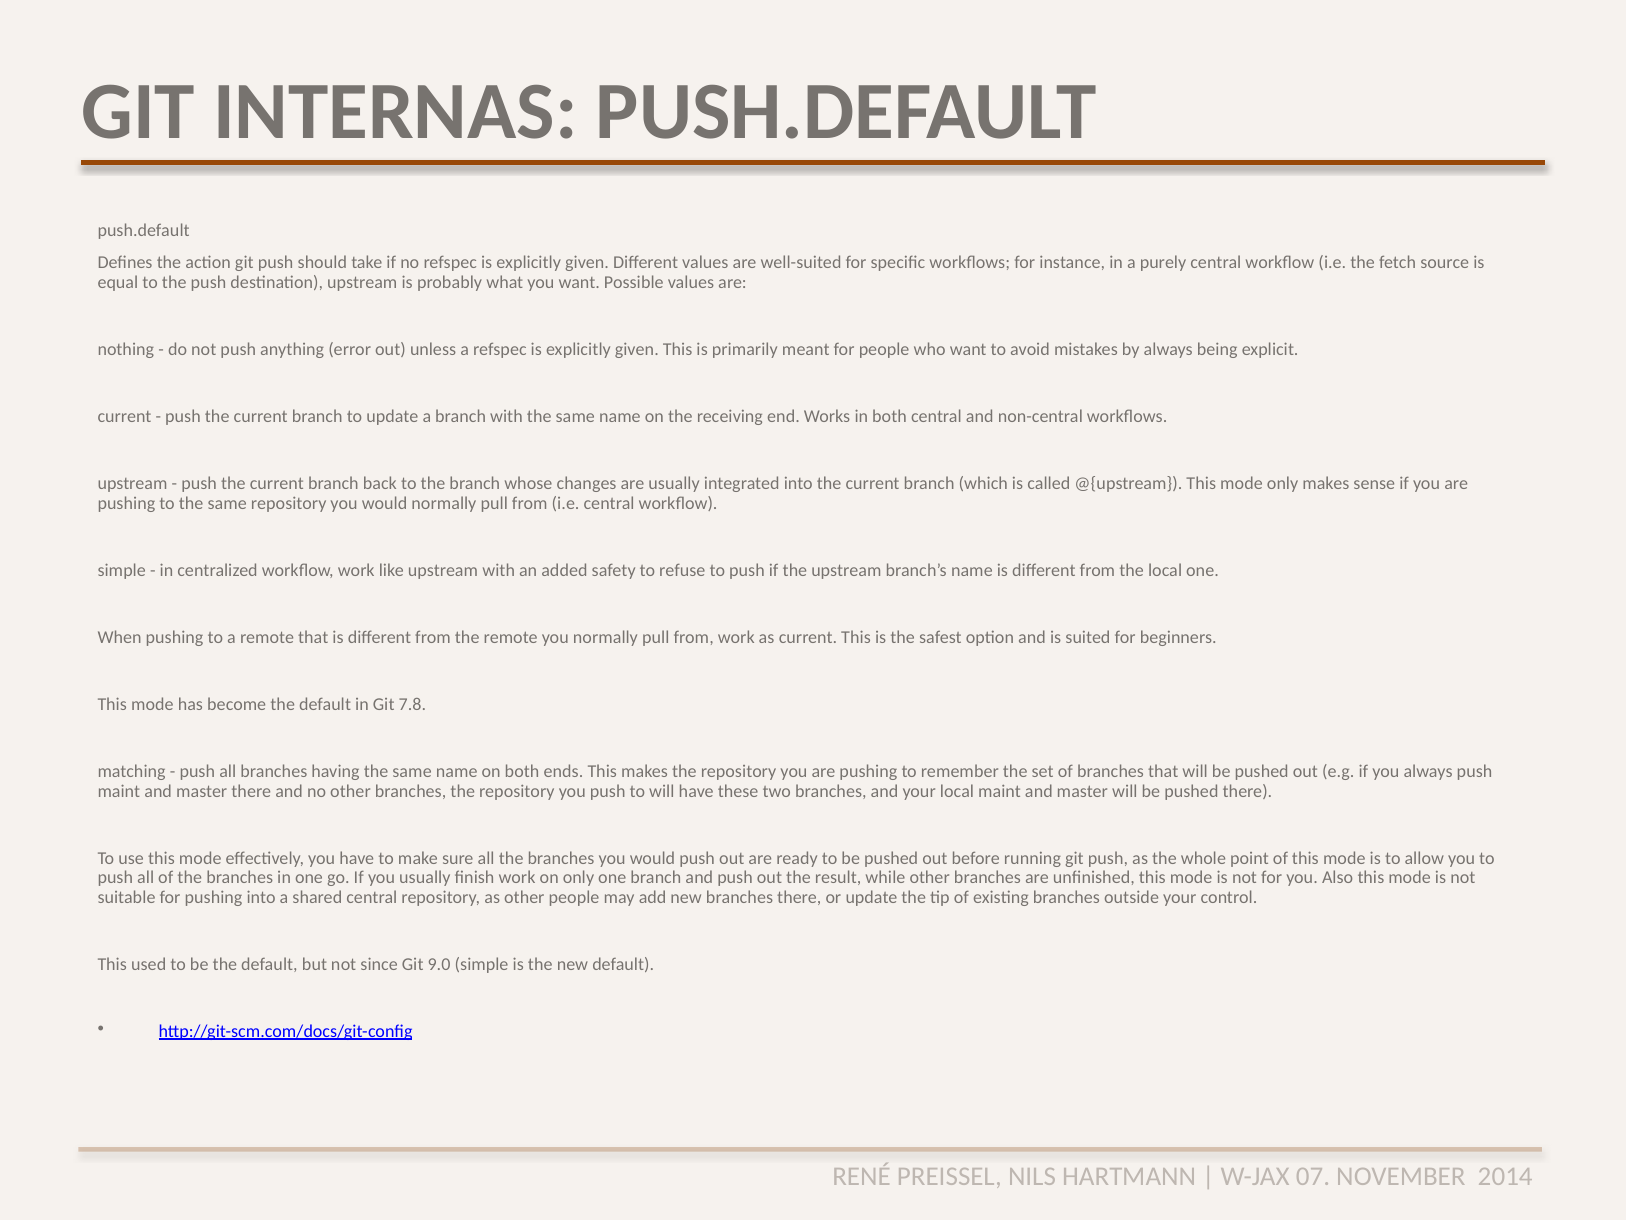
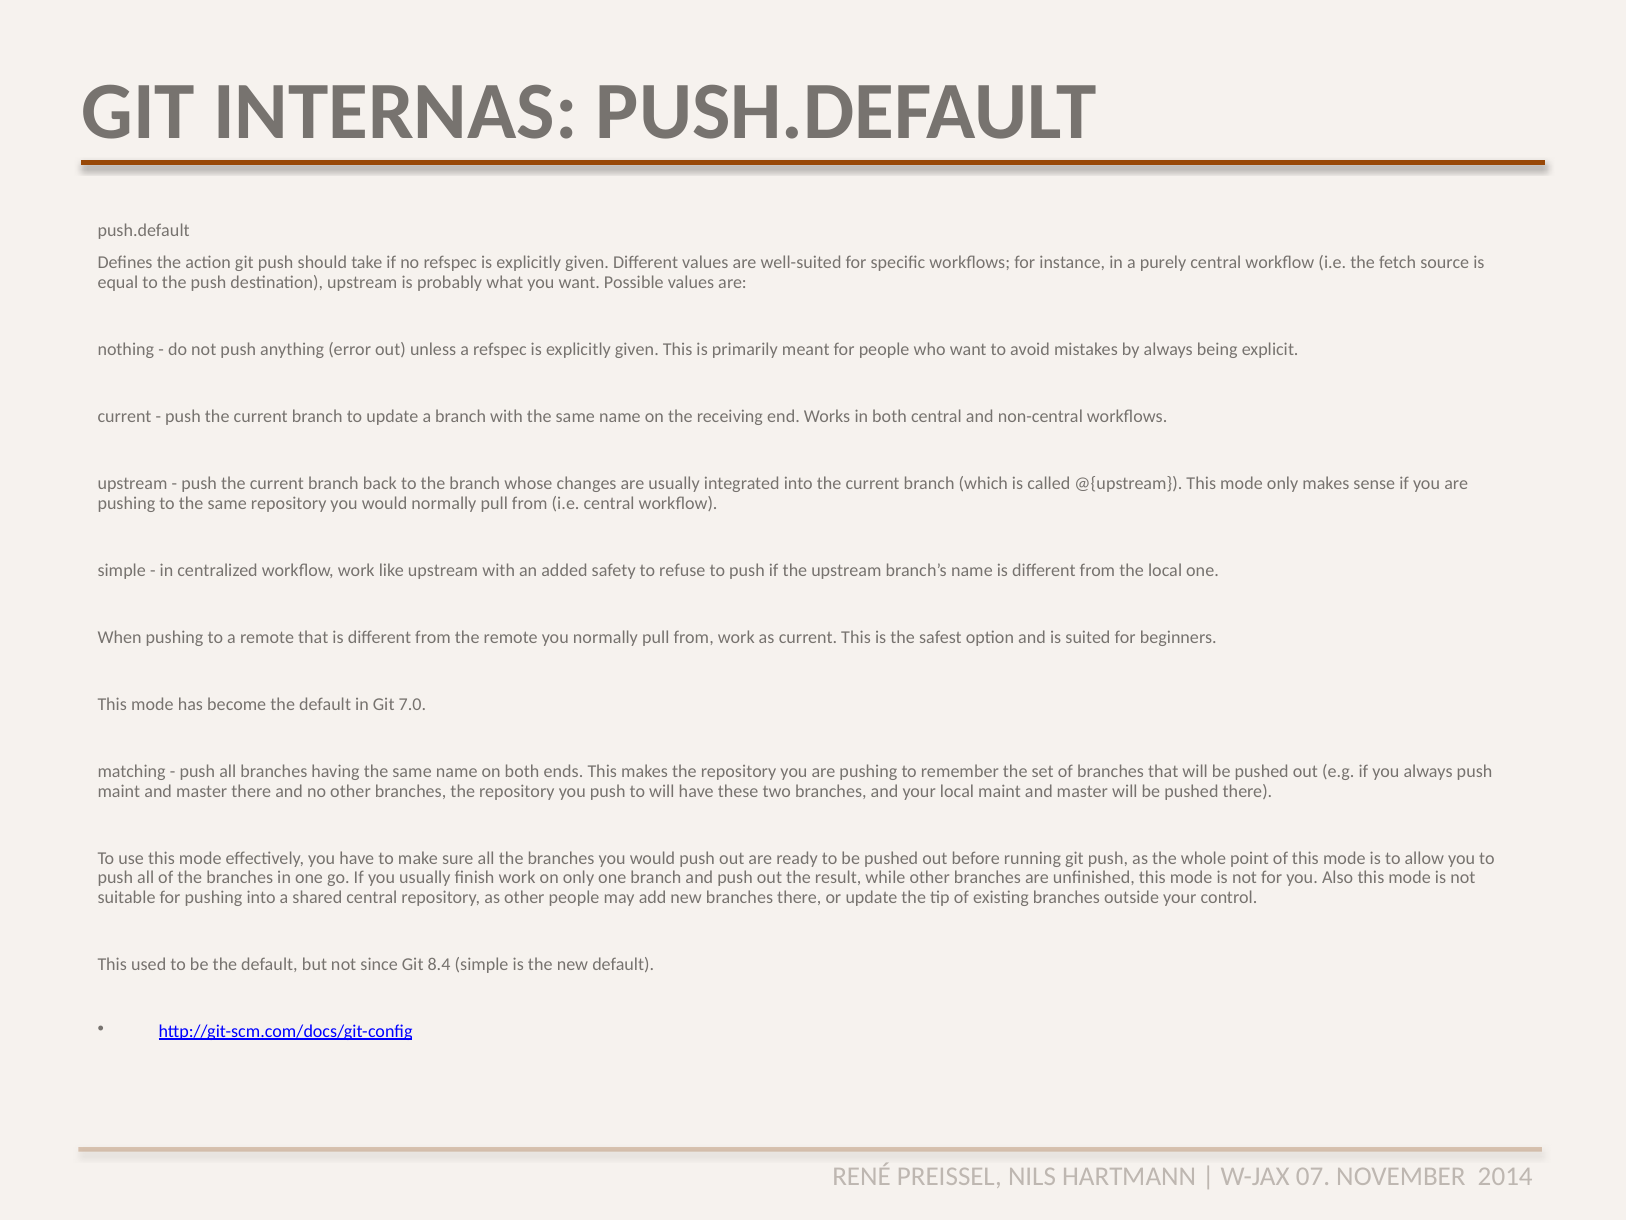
7.8: 7.8 -> 7.0 (412, 704)
9.0: 9.0 -> 8.4 (439, 964)
